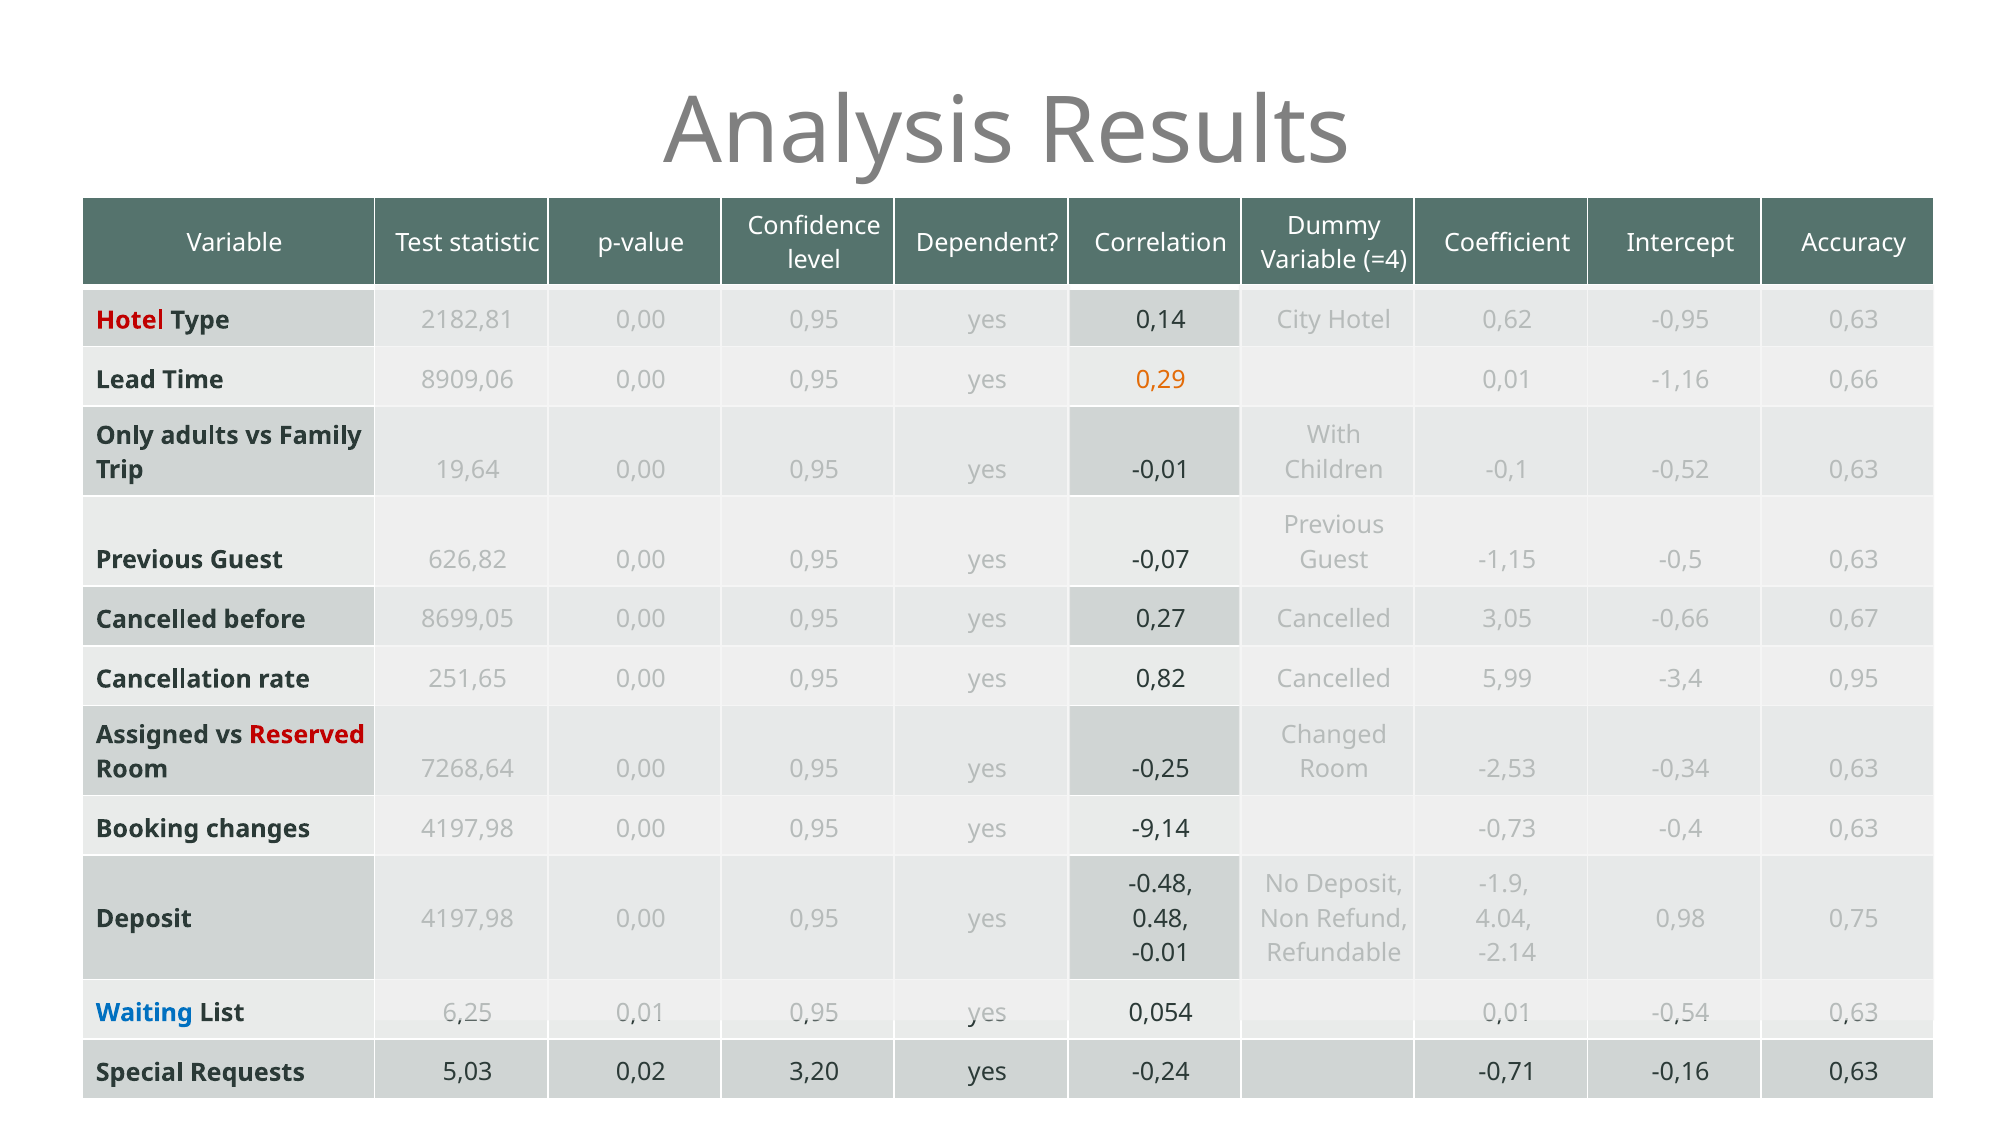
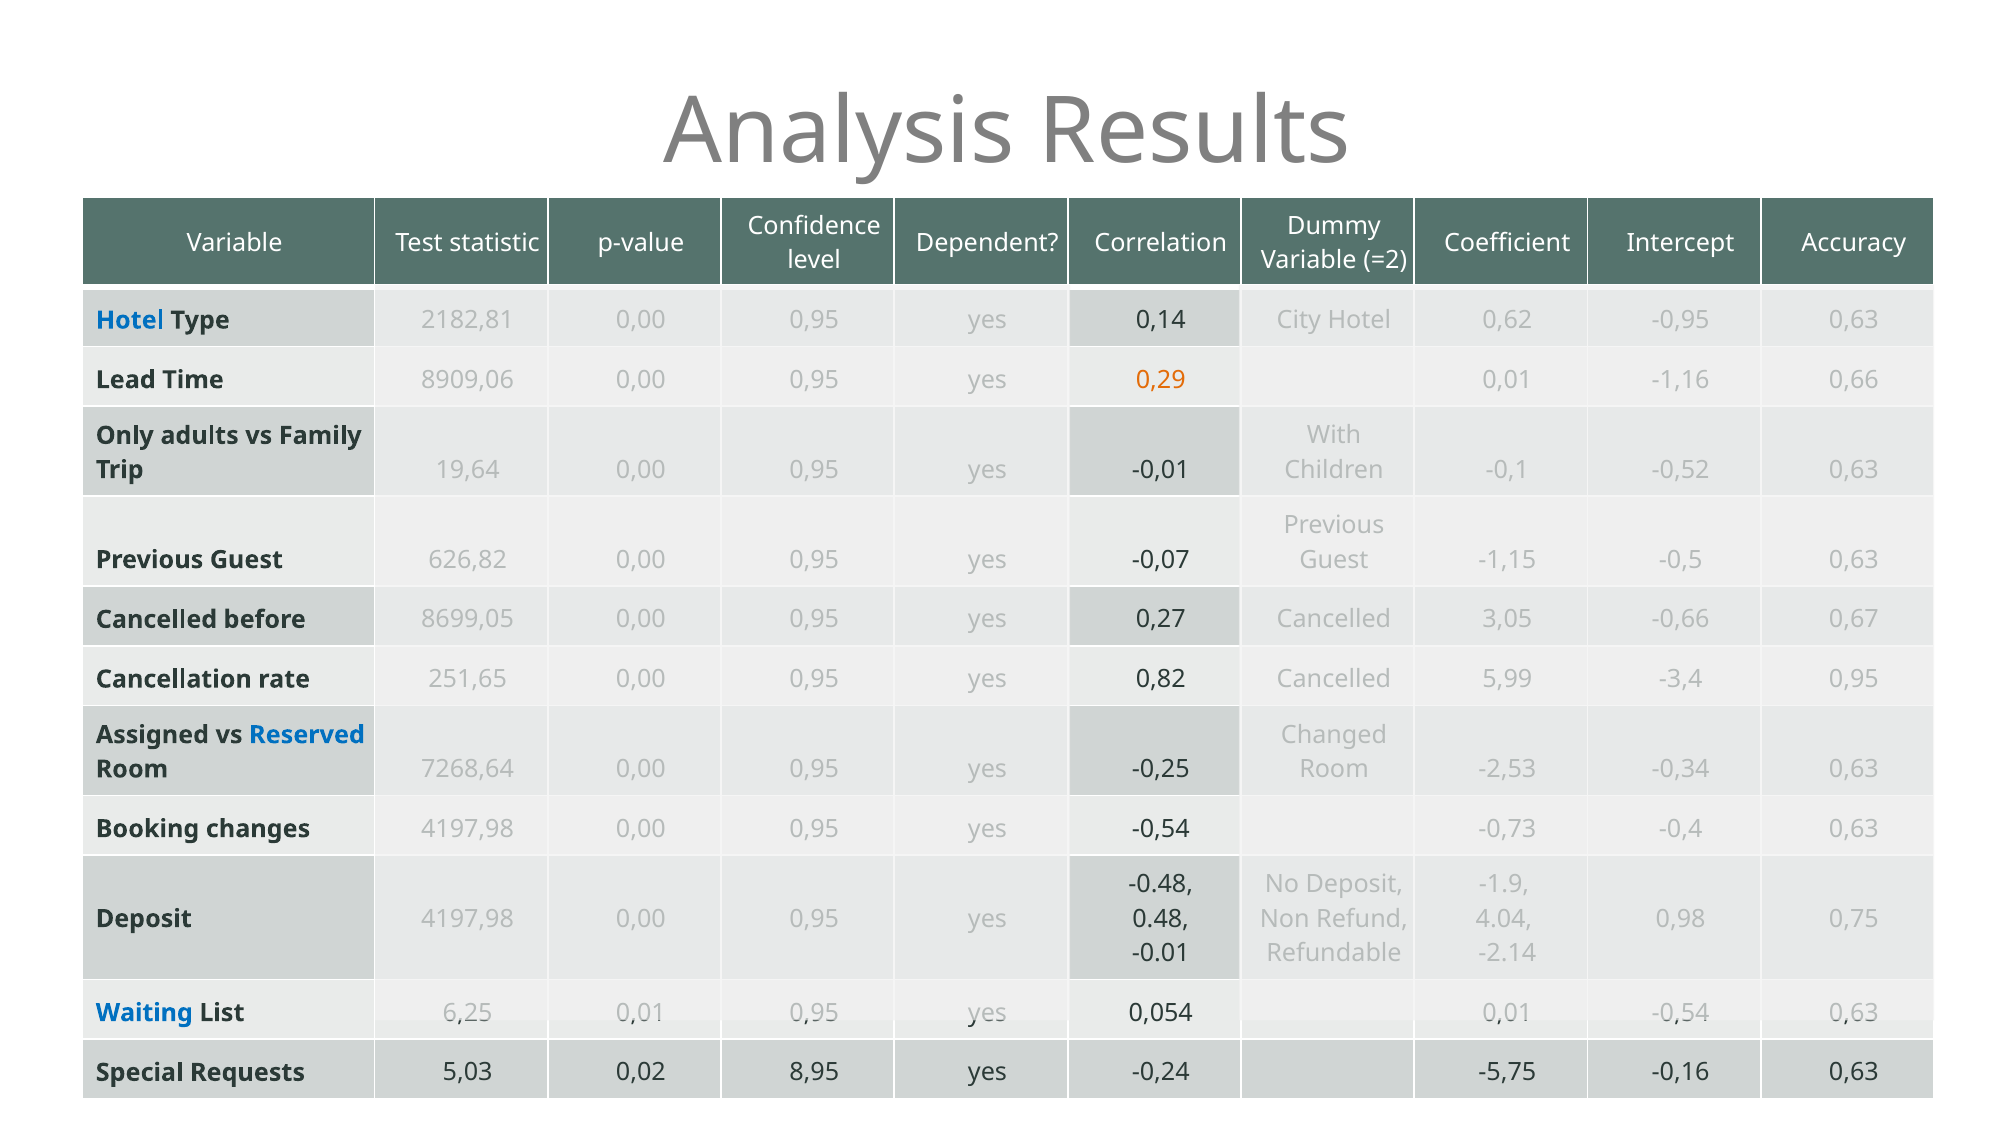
=4: =4 -> =2 (1385, 260)
Hotel colour: red -> blue (130, 320)
Reserved colour: red -> blue (307, 735)
-9,14: -9,14 -> -0,54 (1161, 829)
3,20: 3,20 -> 8,95 (814, 1073)
-0,71: -0,71 -> -5,75 (1507, 1073)
